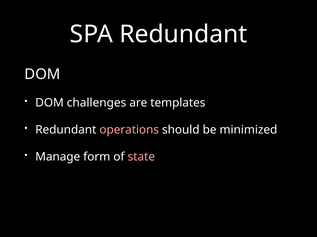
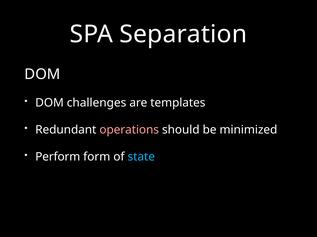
SPA Redundant: Redundant -> Separation (183, 34)
Manage: Manage -> Perform (58, 157)
state colour: pink -> light blue (141, 157)
